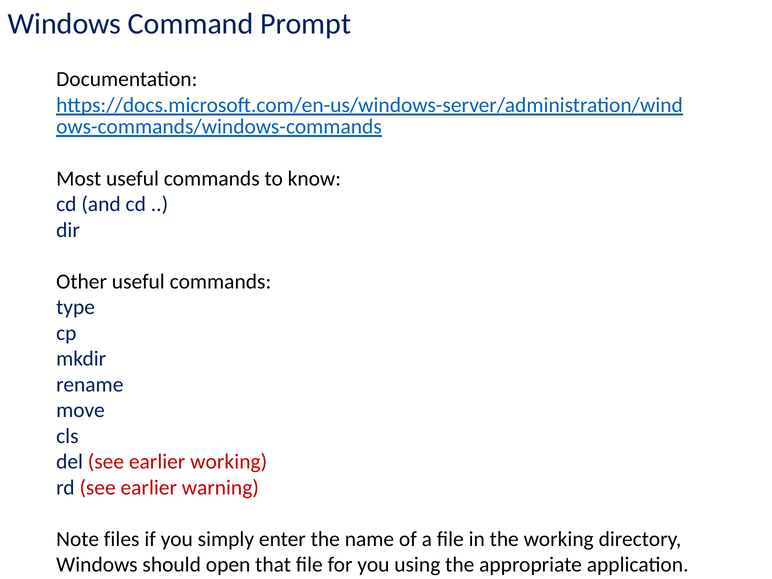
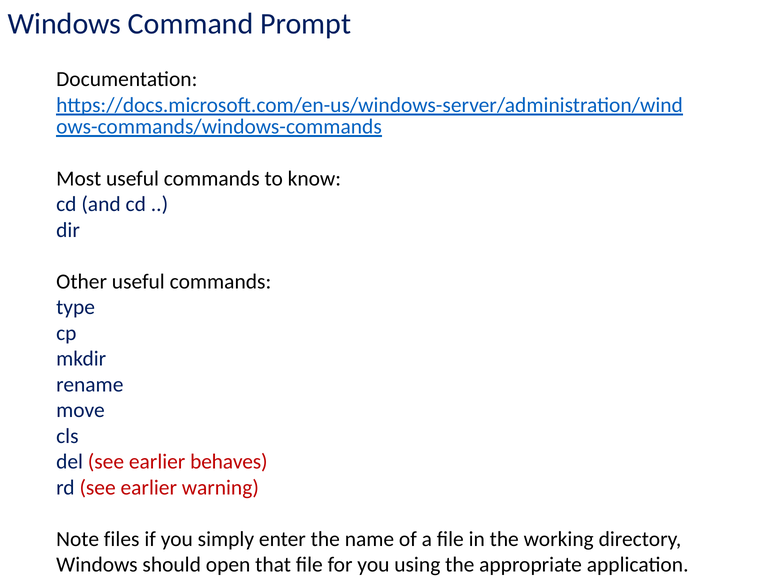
earlier working: working -> behaves (229, 462)
